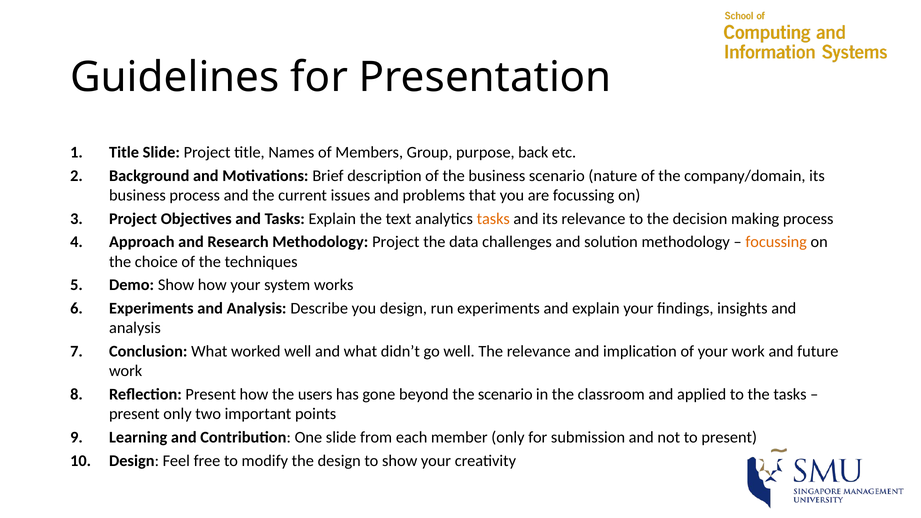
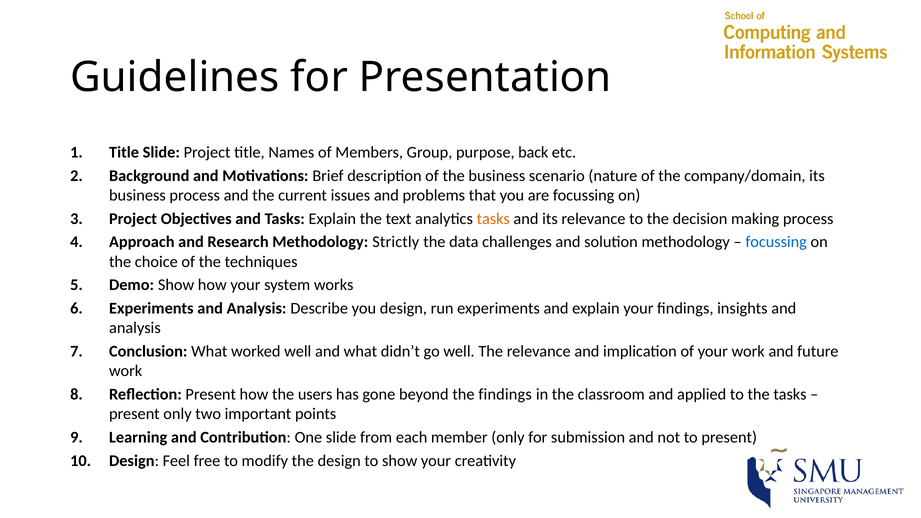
Methodology Project: Project -> Strictly (396, 242)
focussing colour: orange -> blue (776, 242)
the scenario: scenario -> findings (505, 395)
